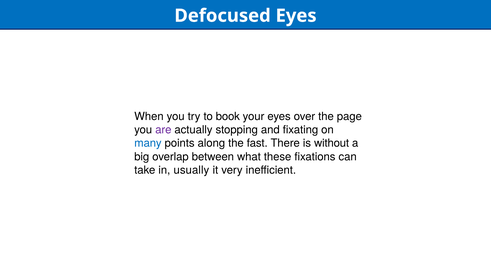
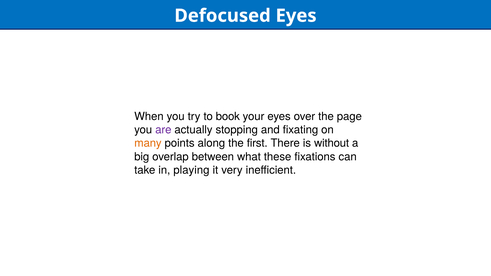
many colour: blue -> orange (148, 143)
fast: fast -> first (257, 143)
usually: usually -> playing (191, 170)
